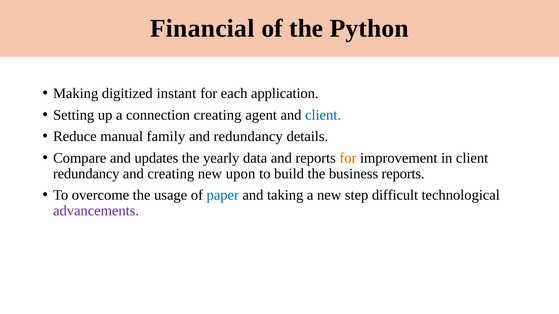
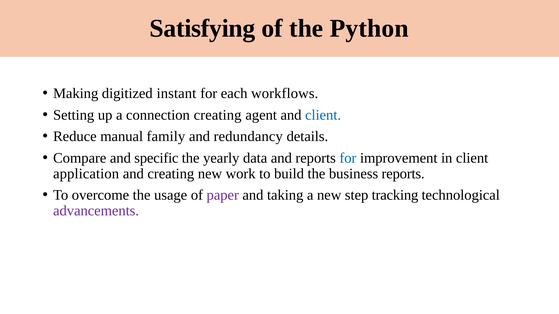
Financial: Financial -> Satisfying (203, 28)
application: application -> workflows (285, 94)
updates: updates -> specific (156, 158)
for colour: orange -> blue (348, 158)
redundancy: redundancy -> application (86, 174)
upon: upon -> work (241, 174)
paper colour: blue -> purple (223, 195)
difficult: difficult -> tracking (395, 195)
